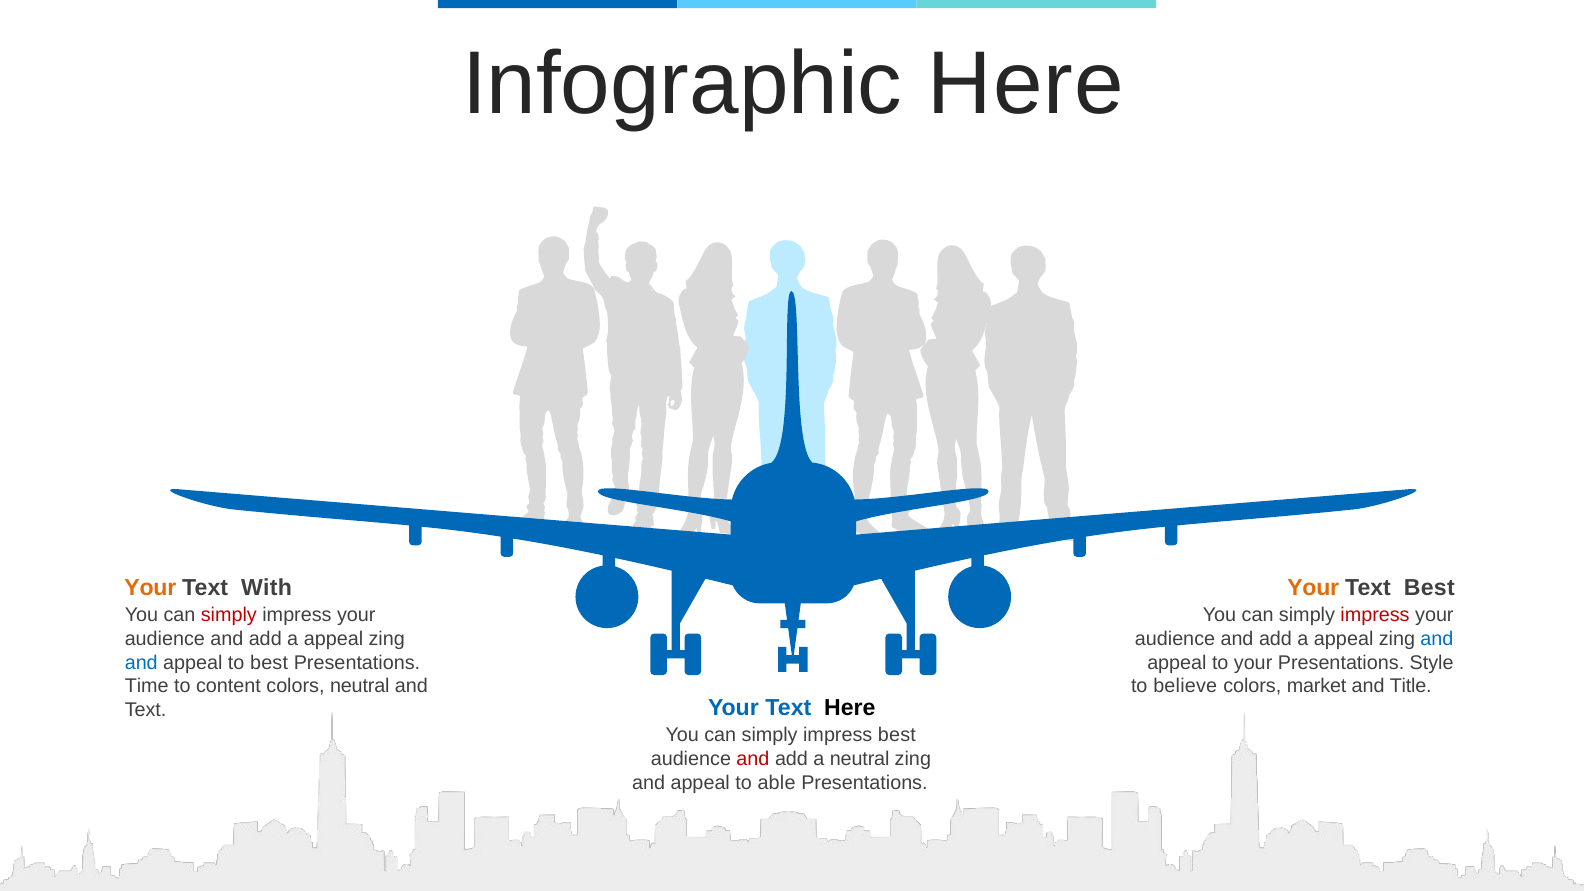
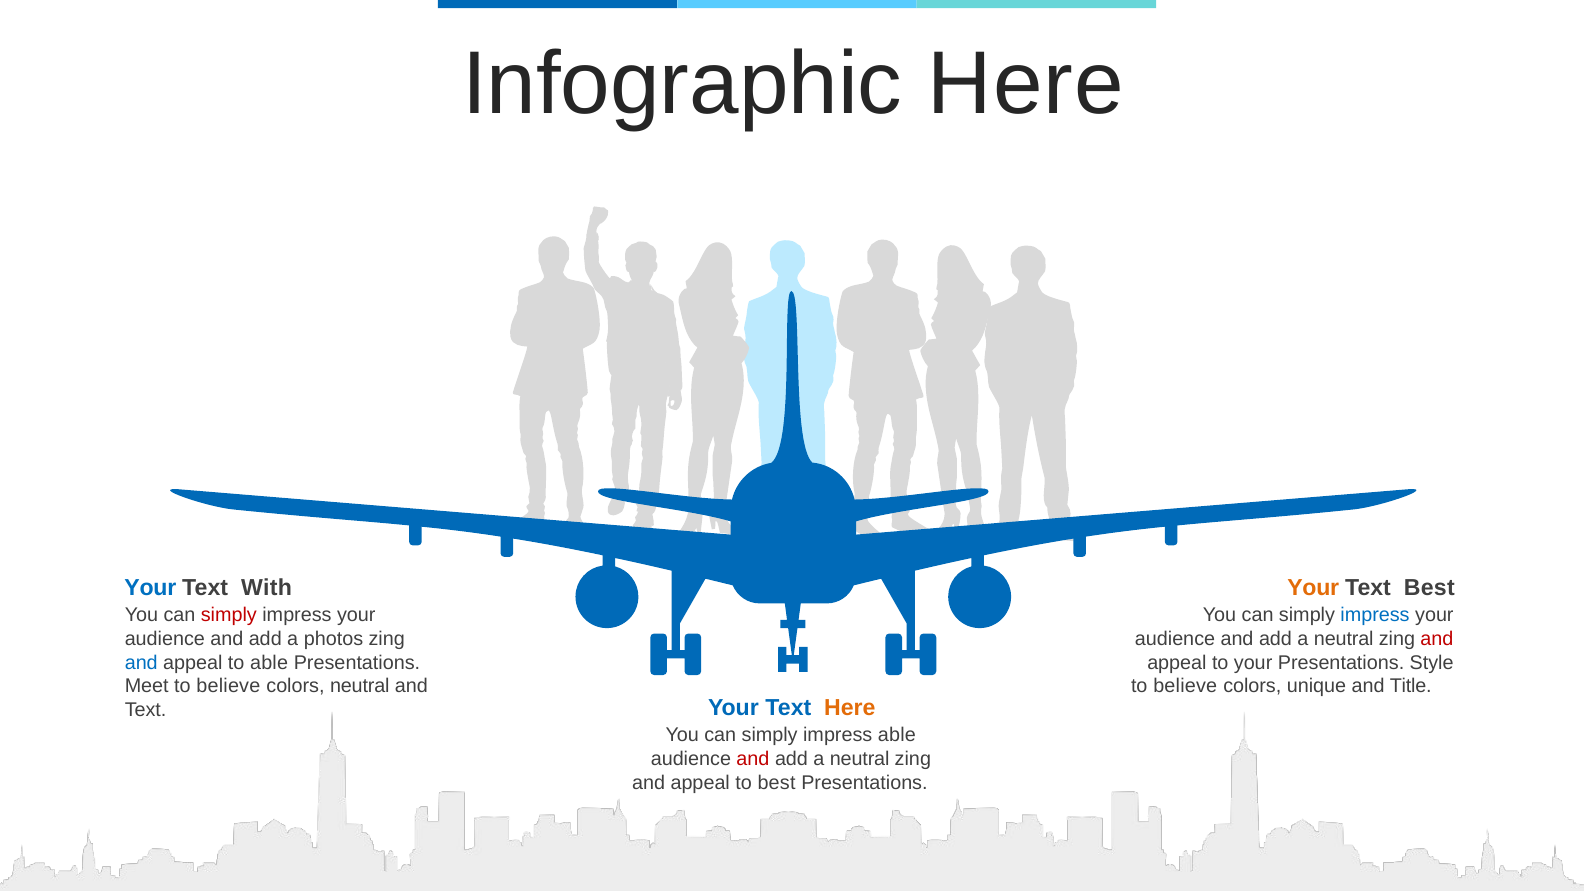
Your colour: orange -> blue (150, 588)
impress colour: red -> blue (1375, 615)
appeal: appeal -> photos (333, 639)
appeal: appeal -> neutral (1344, 639)
and colour: blue -> red (1437, 639)
to best: best -> able (269, 663)
Time: Time -> Meet (147, 686)
content: content -> believe (228, 686)
market: market -> unique (1317, 686)
Here colour: black -> orange (850, 708)
impress best: best -> able (897, 735)
to able: able -> best (777, 783)
